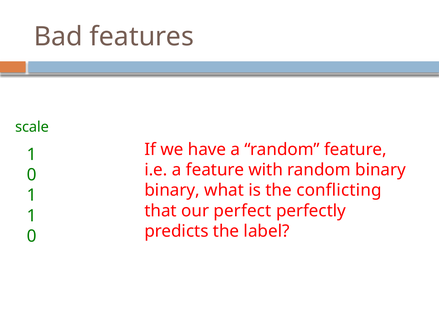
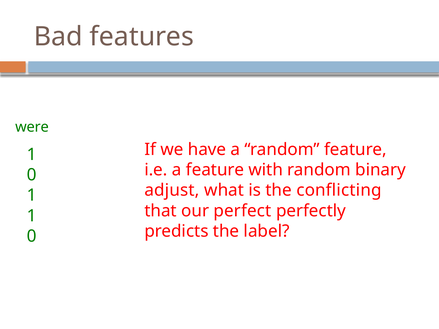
scale: scale -> were (32, 127)
binary: binary -> adjust (172, 190)
